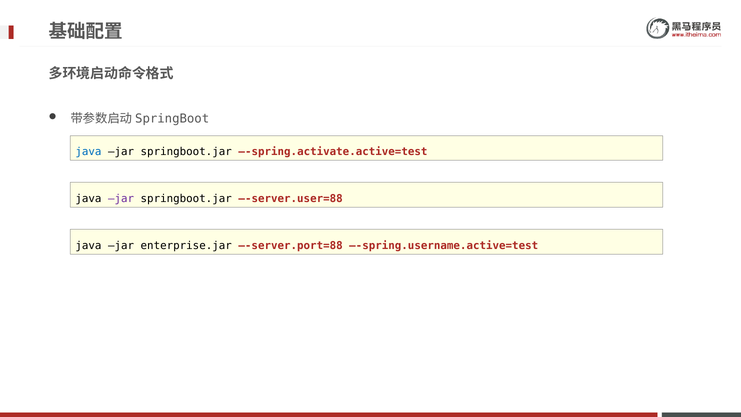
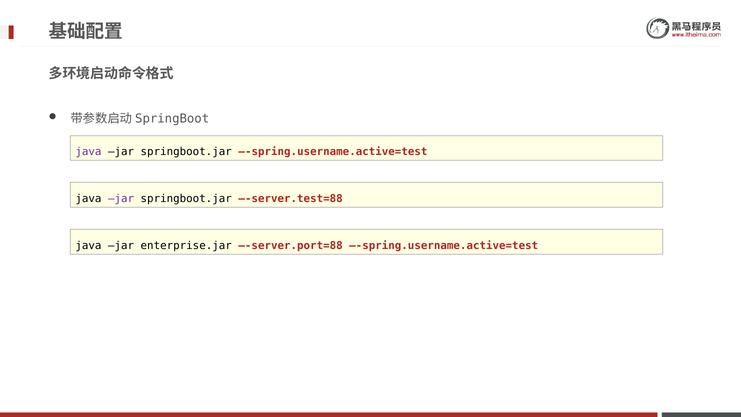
java colour: blue -> purple (88, 152)
springboot.jar –-spring.activate.active=test: –-spring.activate.active=test -> –-spring.username.active=test (333, 152)
–-server.user=88: –-server.user=88 -> –-server.test=88 (291, 199)
